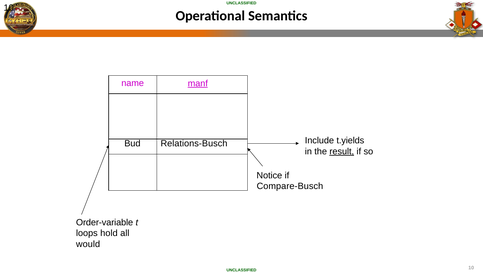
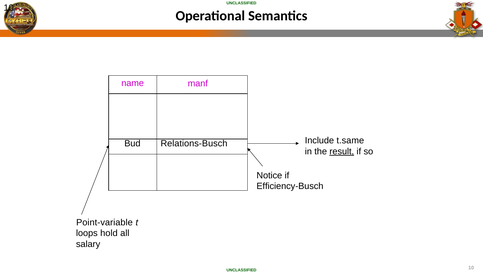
manf underline: present -> none (198, 83)
t.yields: t.yields -> t.same (350, 140)
Compare-Busch: Compare-Busch -> Efficiency-Busch (290, 186)
Order-variable: Order-variable -> Point-variable (104, 222)
would: would -> salary (88, 244)
